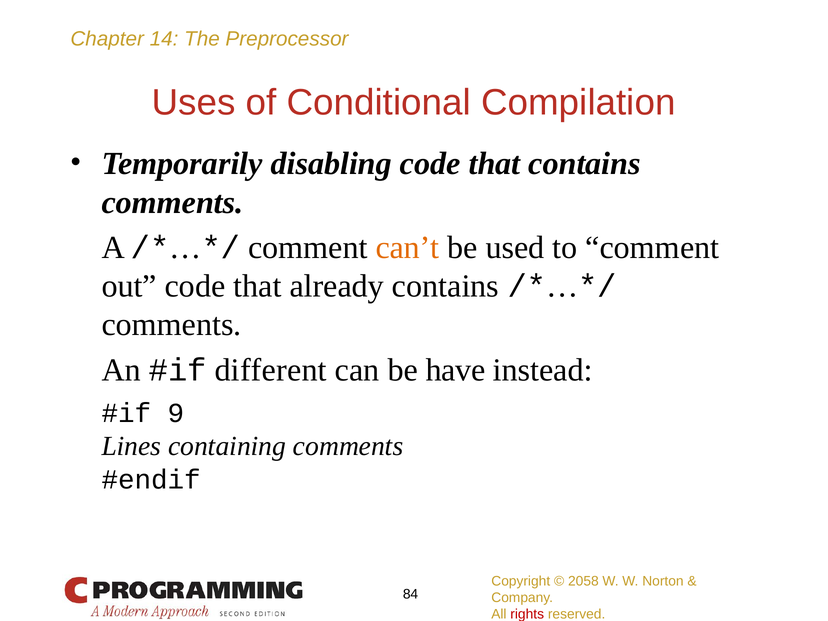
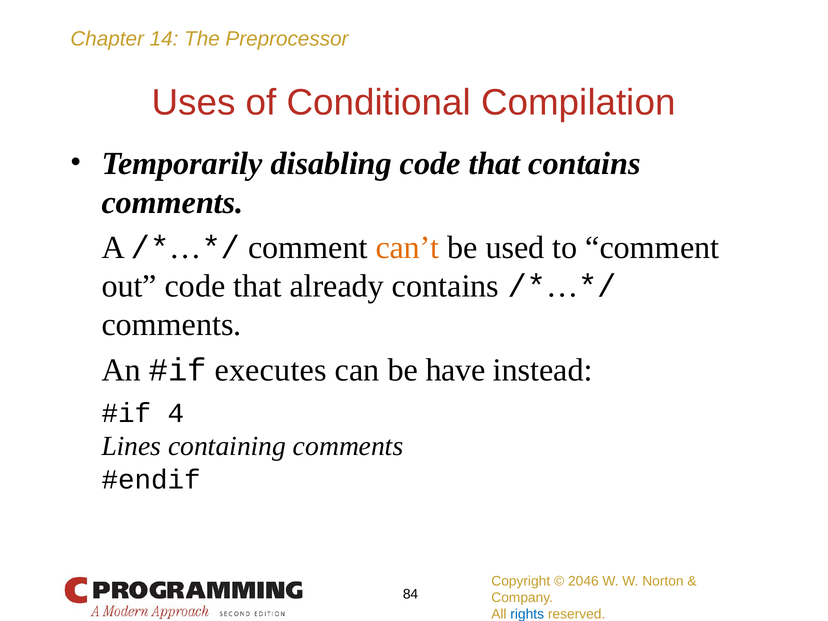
different: different -> executes (271, 370)
9: 9 -> 4 (176, 413)
2058: 2058 -> 2046 (583, 581)
rights colour: red -> blue (527, 614)
